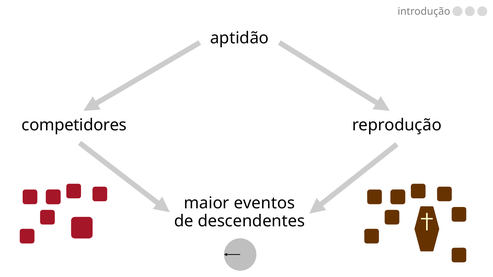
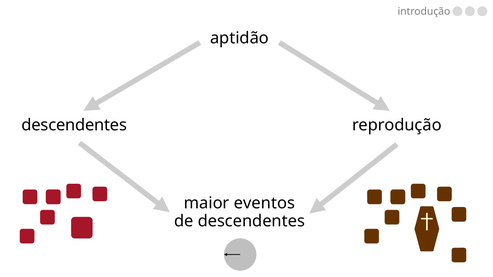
competidores: competidores -> descendentes (74, 125)
